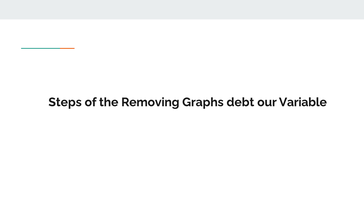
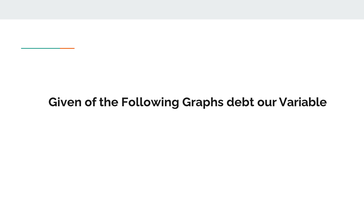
Steps: Steps -> Given (65, 102)
Removing: Removing -> Following (150, 102)
